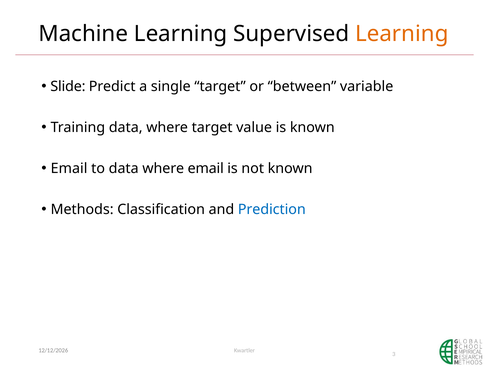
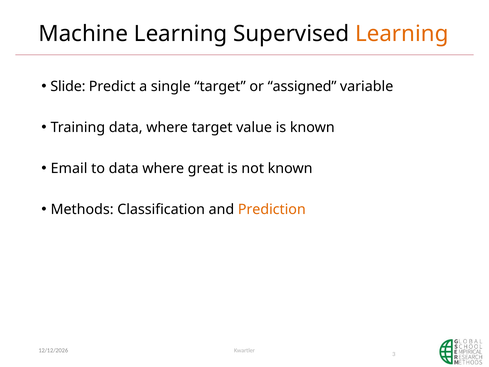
between: between -> assigned (302, 86)
where email: email -> great (206, 168)
Prediction colour: blue -> orange (272, 209)
